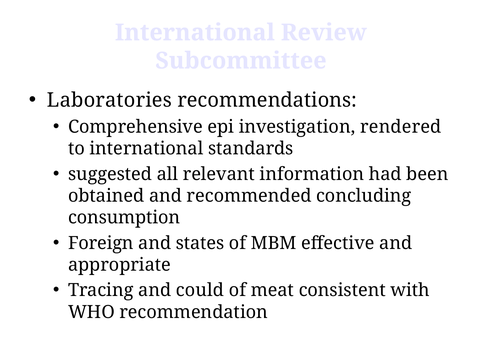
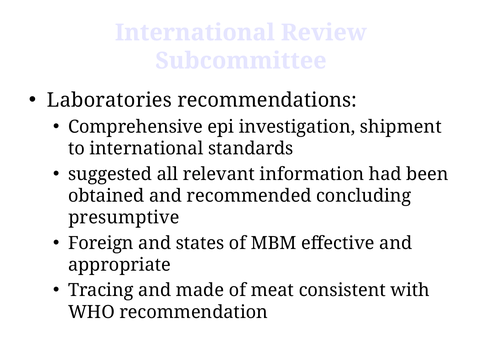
rendered: rendered -> shipment (401, 127)
consumption: consumption -> presumptive (124, 217)
could: could -> made (200, 290)
